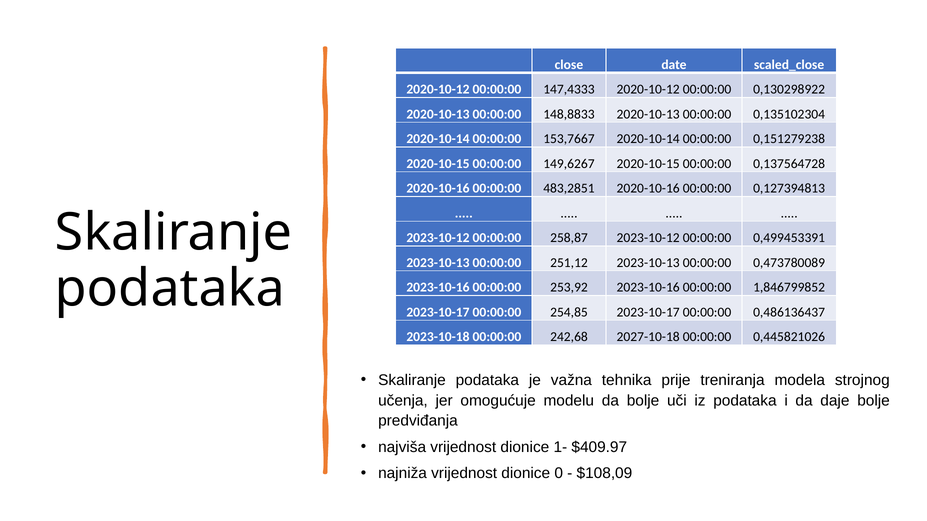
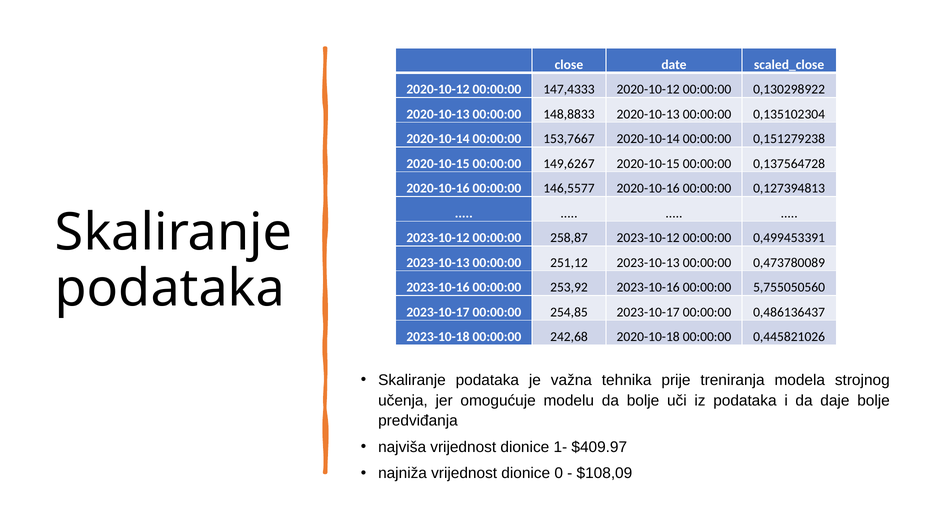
483,2851: 483,2851 -> 146,5577 (569, 189)
1,846799852: 1,846799852 -> 5,755050560 (789, 288)
2027-10-18: 2027-10-18 -> 2020-10-18 (648, 337)
